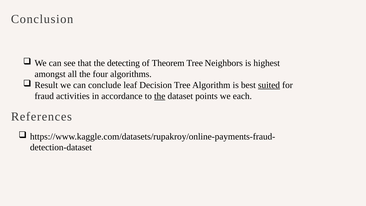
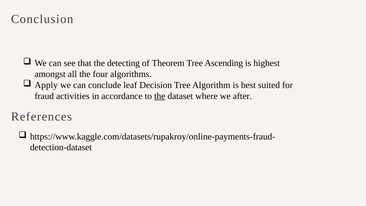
Neighbors: Neighbors -> Ascending (224, 63)
Result: Result -> Apply (46, 85)
suited underline: present -> none (269, 85)
points: points -> where (206, 96)
each: each -> after (242, 96)
